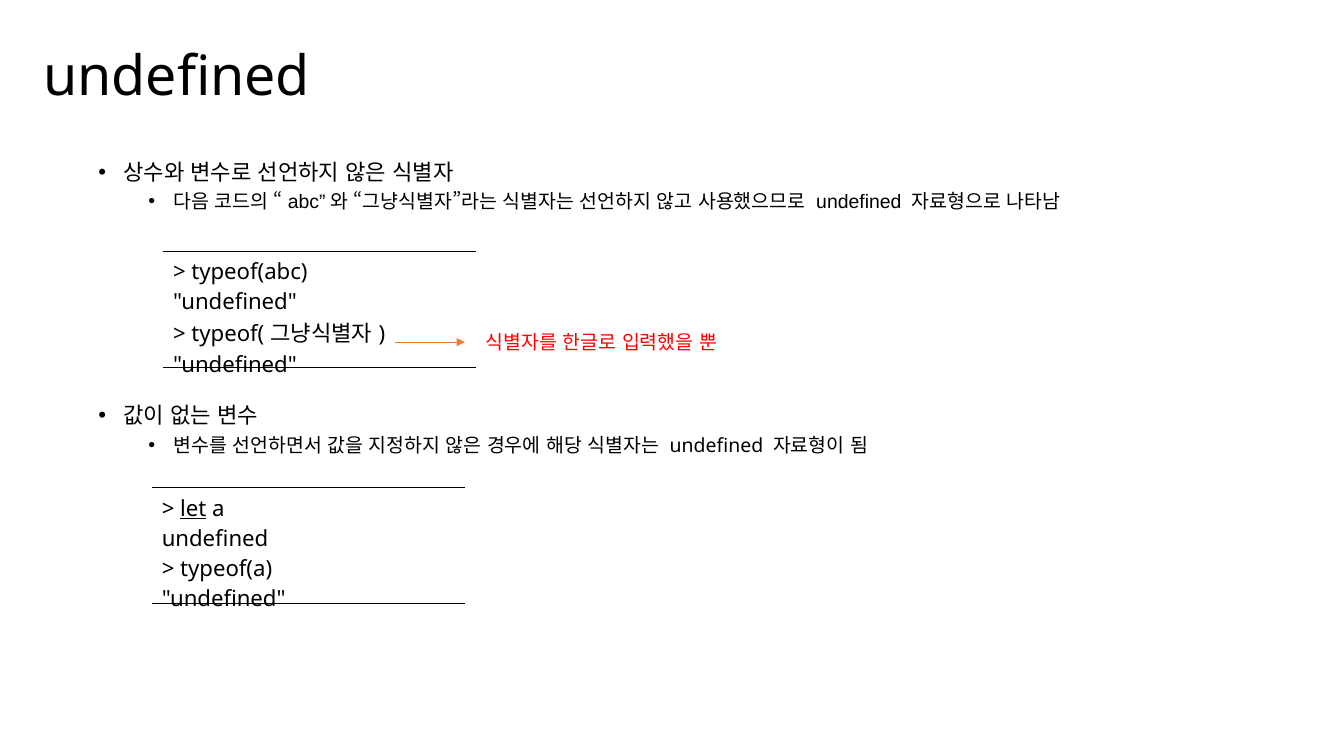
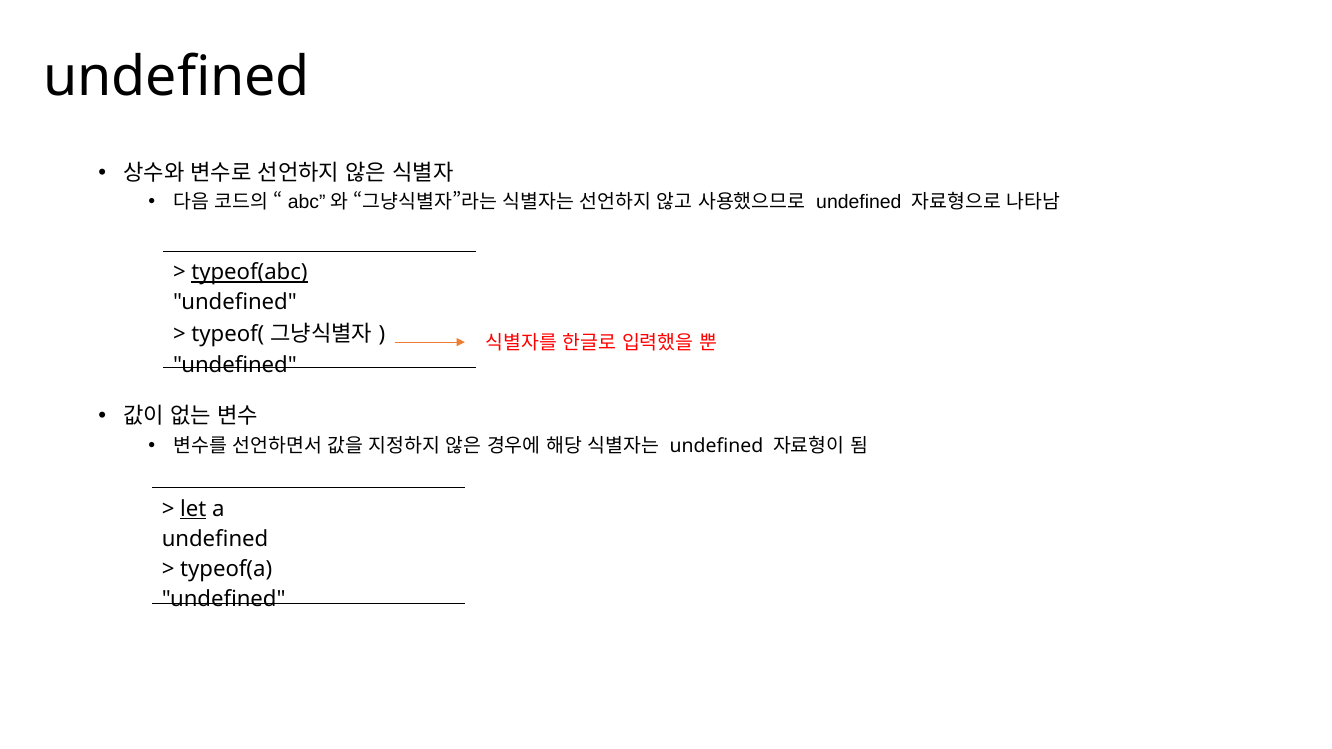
typeof(abc underline: none -> present (249, 273)
